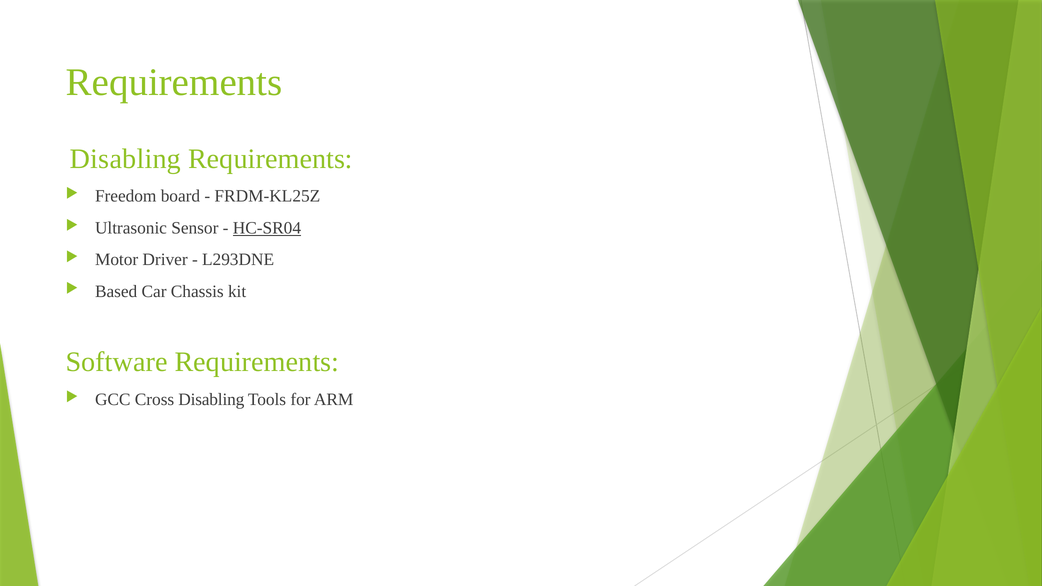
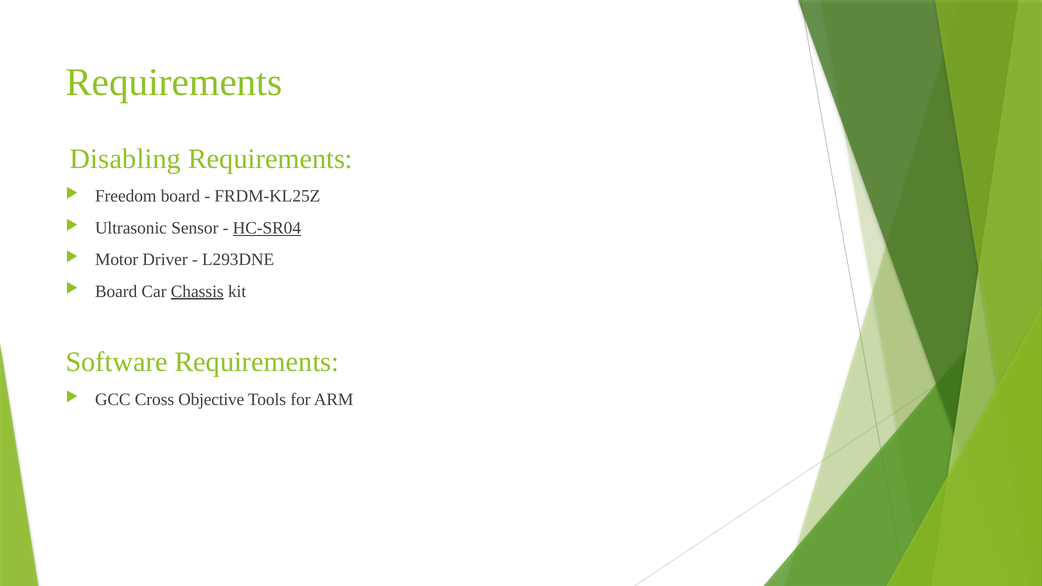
Based: Based -> Board (116, 291)
Chassis underline: none -> present (197, 291)
Cross Disabling: Disabling -> Objective (211, 399)
